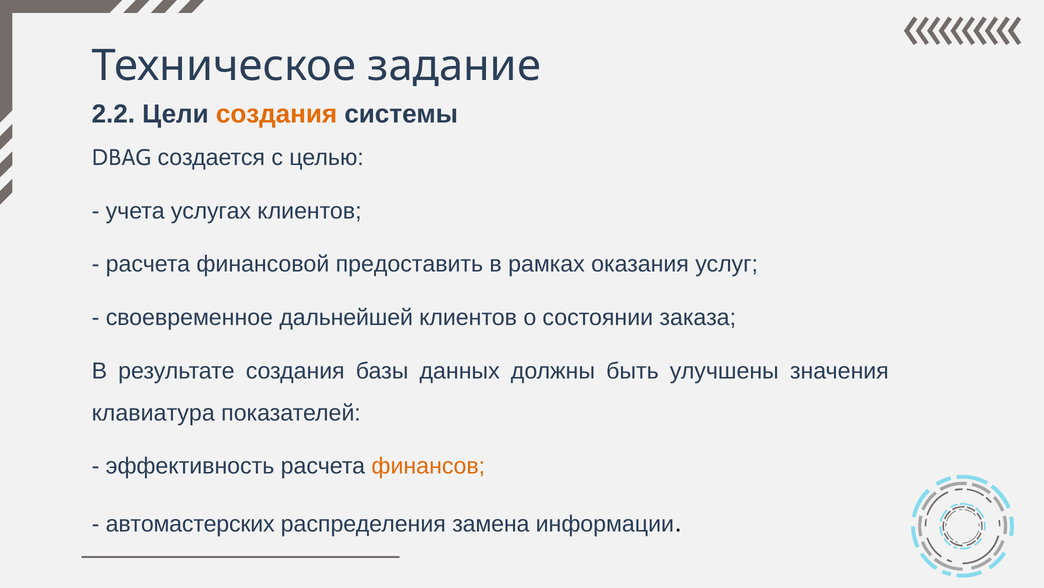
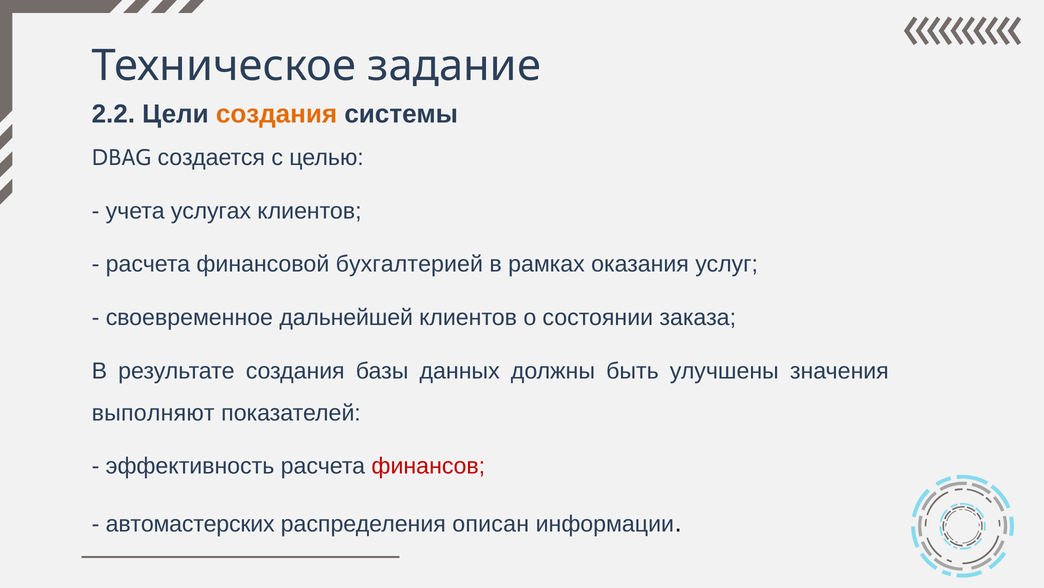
предоставить: предоставить -> бухгалтерией (409, 264)
клавиатура: клавиатура -> выполняют (153, 412)
финансов colour: orange -> red (428, 466)
замена: замена -> описан (491, 524)
